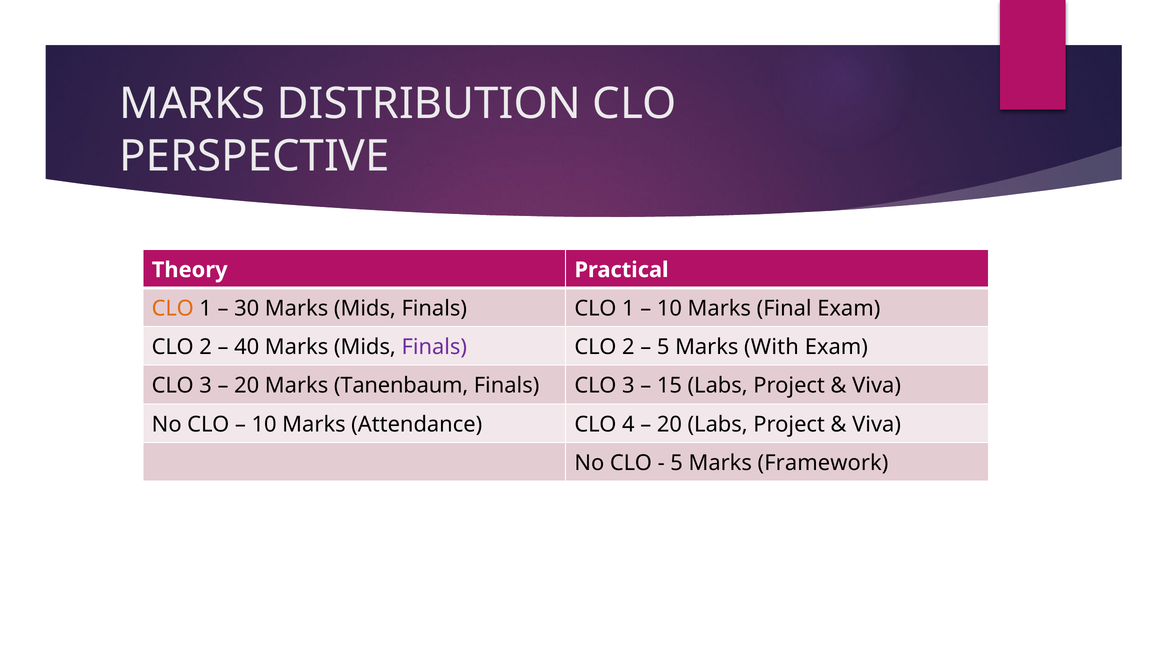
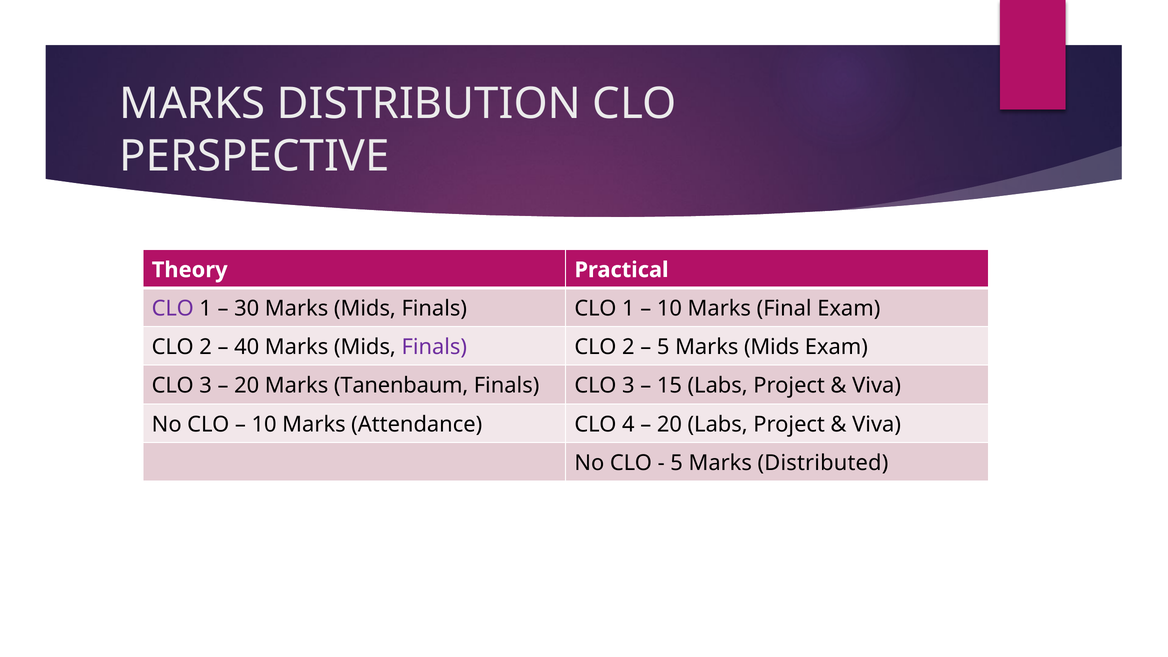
CLO colour: orange -> purple (173, 309)
5 Marks With: With -> Mids (772, 347)
Framework: Framework -> Distributed (823, 463)
